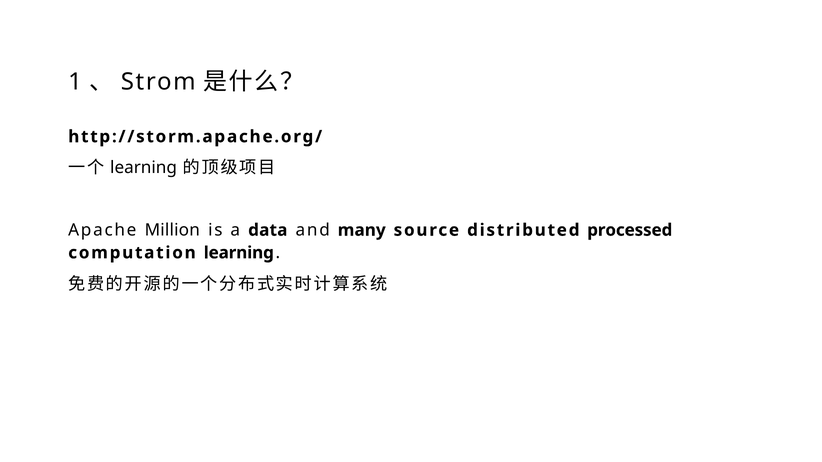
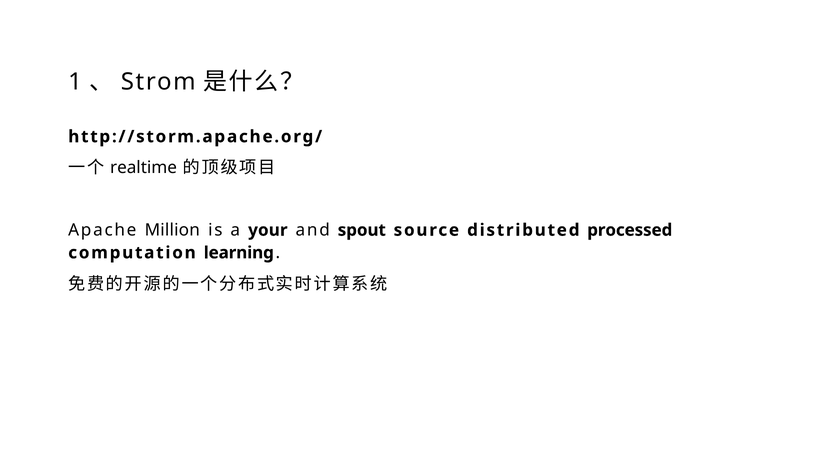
learning: learning -> realtime (144, 168)
data: data -> your (268, 230)
many: many -> spout (362, 230)
